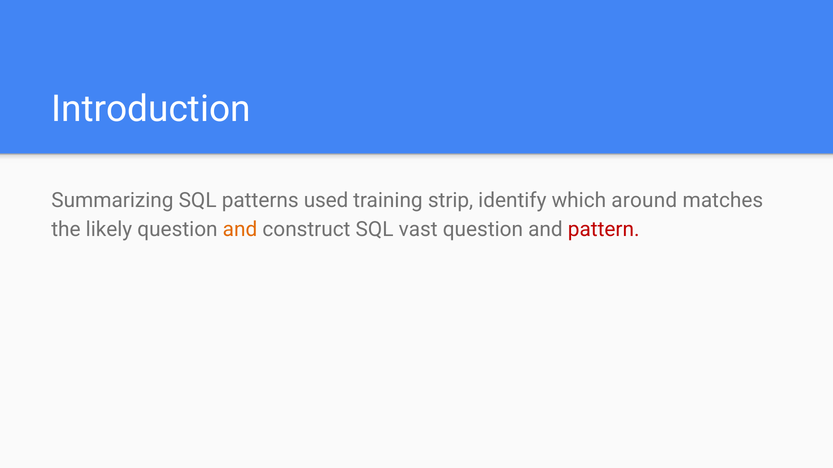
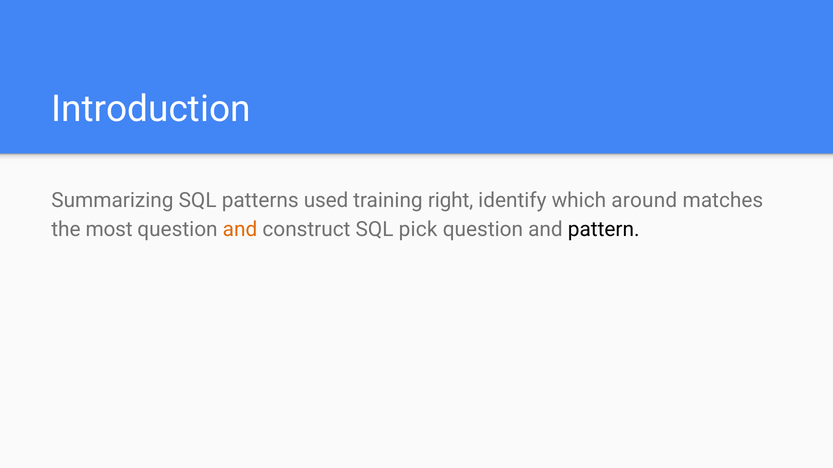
strip: strip -> right (451, 201)
likely: likely -> most (109, 230)
vast: vast -> pick (418, 230)
pattern colour: red -> black (604, 230)
